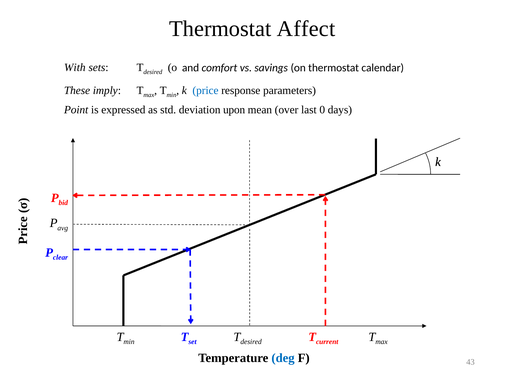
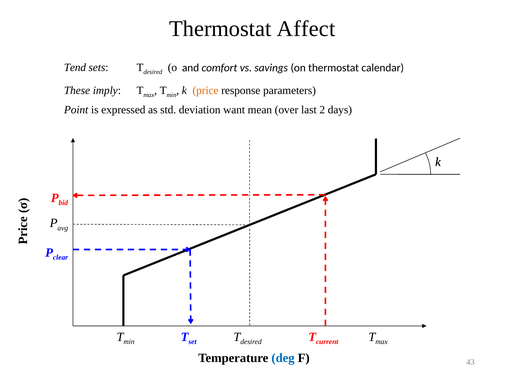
With: With -> Tend (75, 68)
price colour: blue -> orange (205, 90)
upon: upon -> want (234, 110)
0: 0 -> 2 (322, 110)
